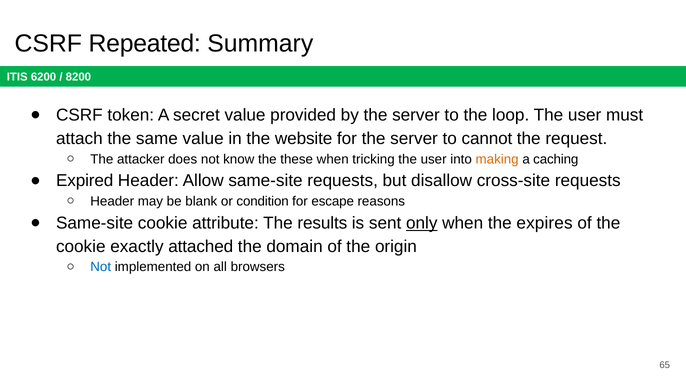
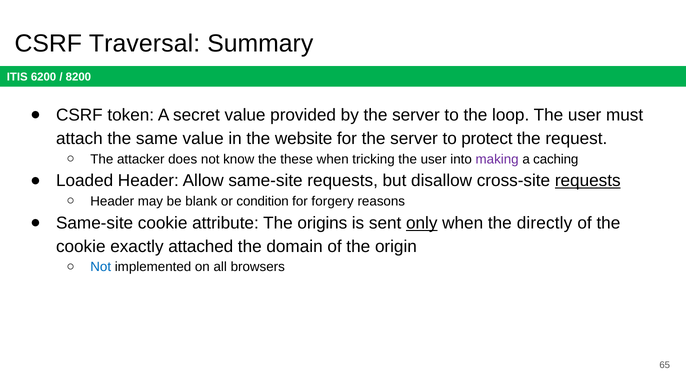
Repeated: Repeated -> Traversal (145, 44)
cannot: cannot -> protect (487, 139)
making colour: orange -> purple (497, 159)
Expired: Expired -> Loaded (85, 181)
requests underline: none -> present (588, 181)
escape: escape -> forgery (333, 201)
results: results -> origins (322, 223)
expires: expires -> directly (545, 223)
